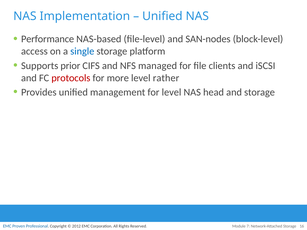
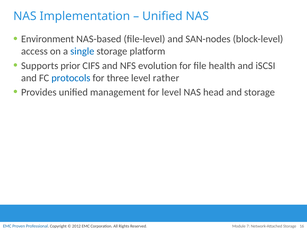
Performance: Performance -> Environment (48, 39)
managed: managed -> evolution (158, 66)
clients: clients -> health (222, 66)
protocols colour: red -> blue (71, 78)
more: more -> three (118, 78)
